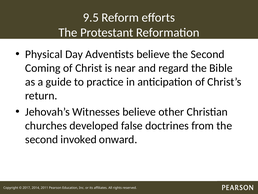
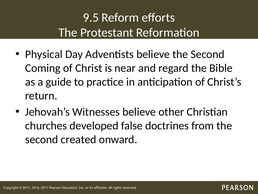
invoked: invoked -> created (79, 139)
